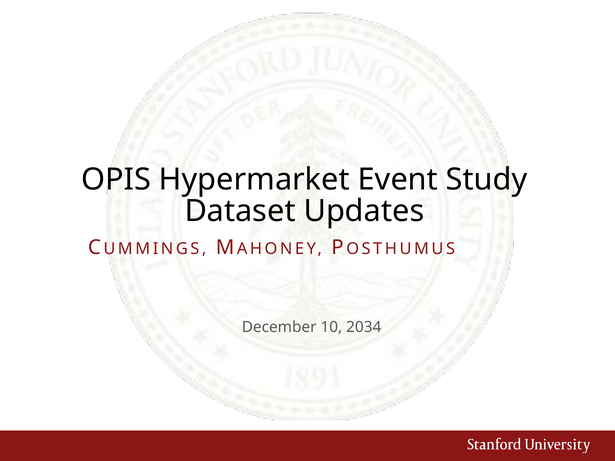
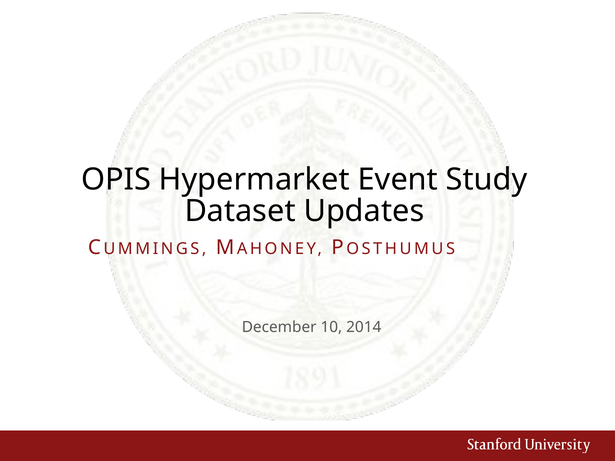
2034: 2034 -> 2014 (364, 327)
